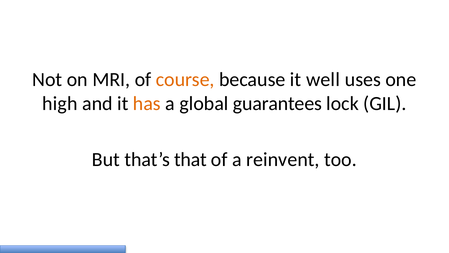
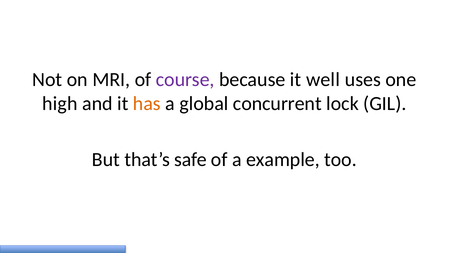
course colour: orange -> purple (185, 79)
guarantees: guarantees -> concurrent (277, 103)
that: that -> safe (191, 159)
reinvent: reinvent -> example (283, 159)
